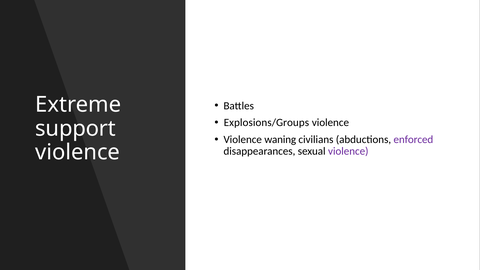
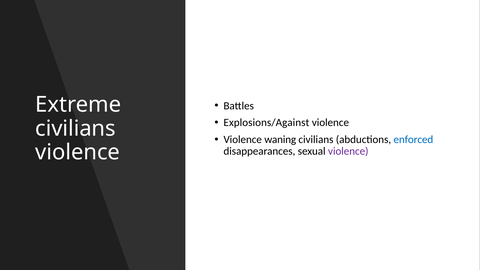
Explosions/Groups: Explosions/Groups -> Explosions/Against (266, 123)
support: support -> civilians (75, 129)
enforced colour: purple -> blue (413, 140)
